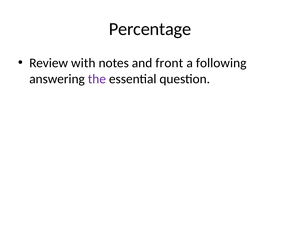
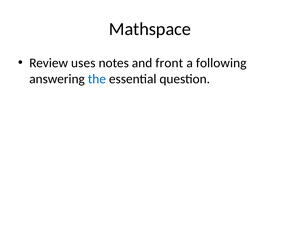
Percentage: Percentage -> Mathspace (150, 29)
with: with -> uses (83, 63)
the colour: purple -> blue (97, 79)
